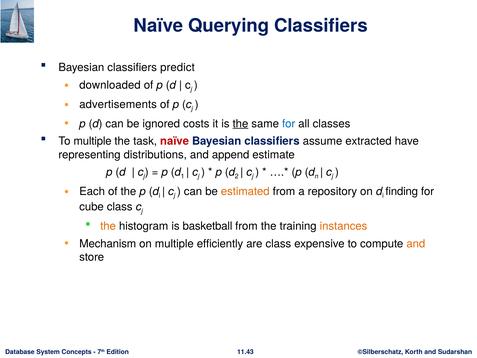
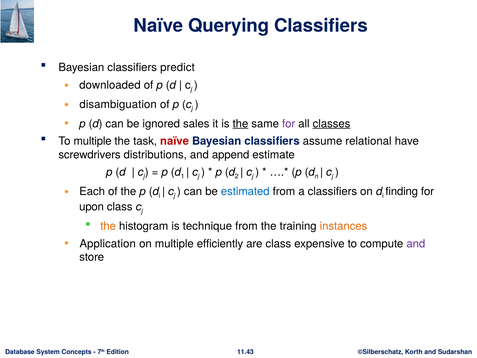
advertisements: advertisements -> disambiguation (118, 104)
costs: costs -> sales (196, 124)
for colour: blue -> purple (289, 124)
classes underline: none -> present (332, 124)
extracted: extracted -> relational (368, 141)
representing: representing -> screwdrivers (90, 155)
estimated colour: orange -> blue (245, 191)
a repository: repository -> classifiers (332, 191)
cube: cube -> upon (92, 207)
basketball: basketball -> technique (207, 226)
Mechanism: Mechanism -> Application (108, 243)
and colour: orange -> purple (416, 243)
